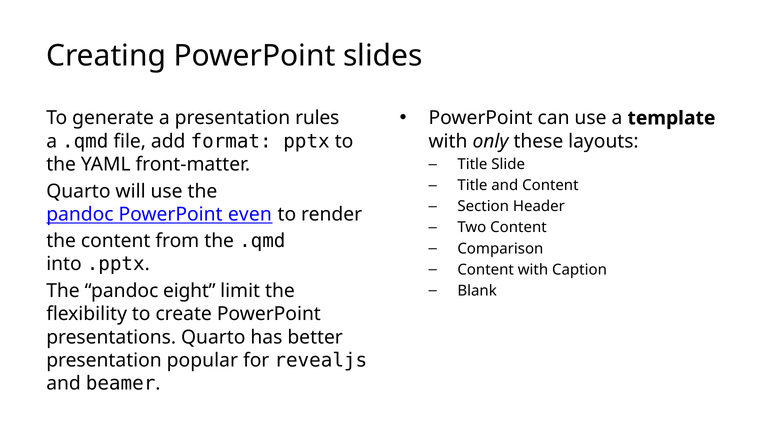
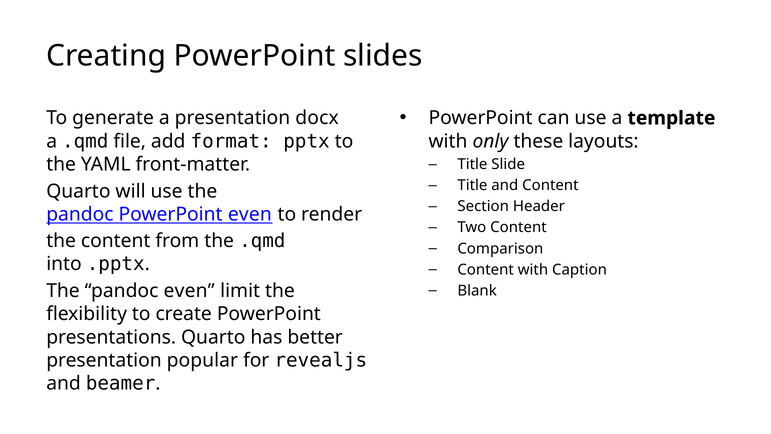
rules: rules -> docx (317, 118)
pandoc eight: eight -> even (189, 291)
